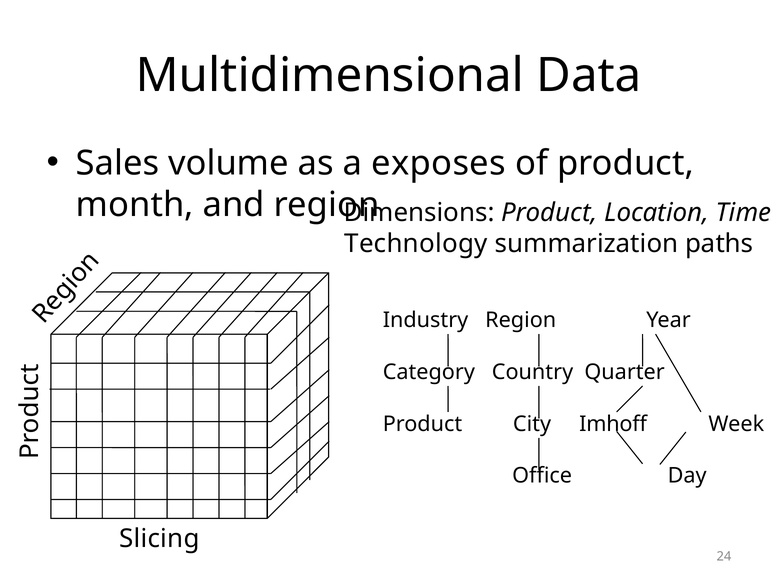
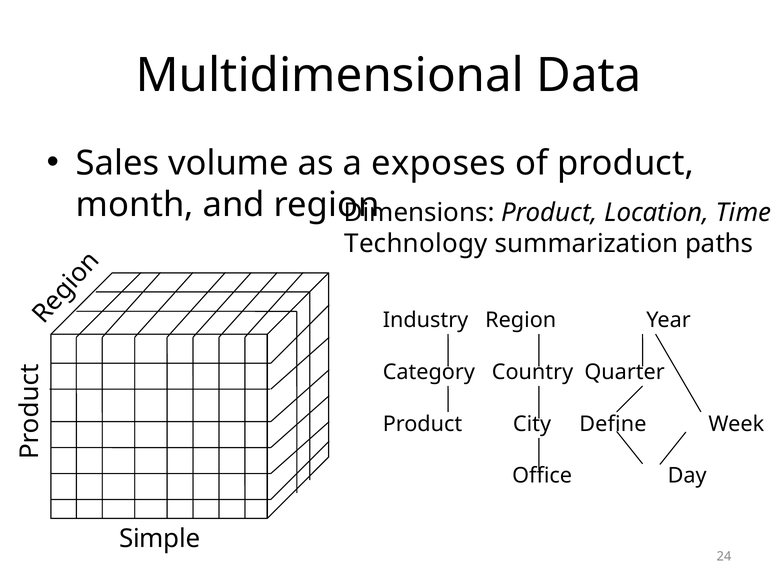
Imhoff: Imhoff -> Define (613, 424)
Slicing: Slicing -> Simple (160, 538)
